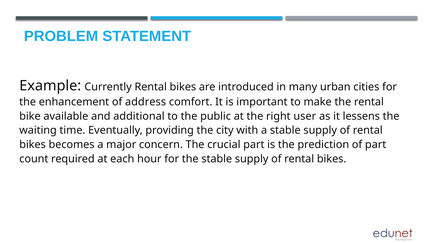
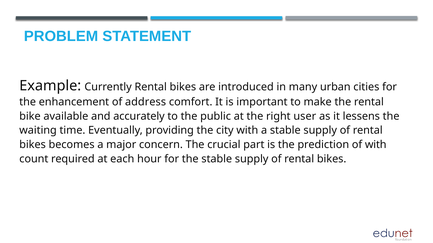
additional: additional -> accurately (139, 116)
of part: part -> with (376, 145)
